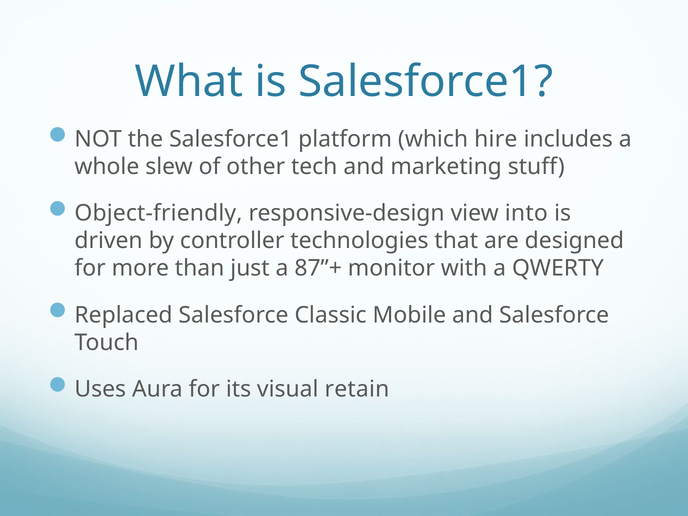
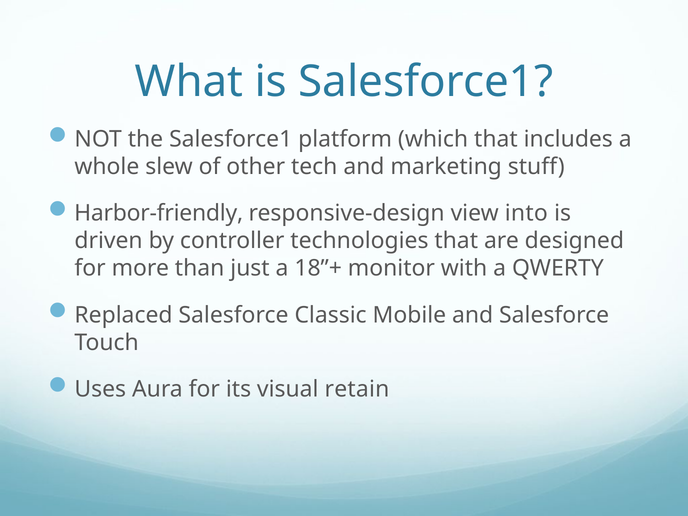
which hire: hire -> that (496, 139)
Object-friendly: Object-friendly -> Harbor-friendly (159, 213)
87”+: 87”+ -> 18”+ (318, 268)
